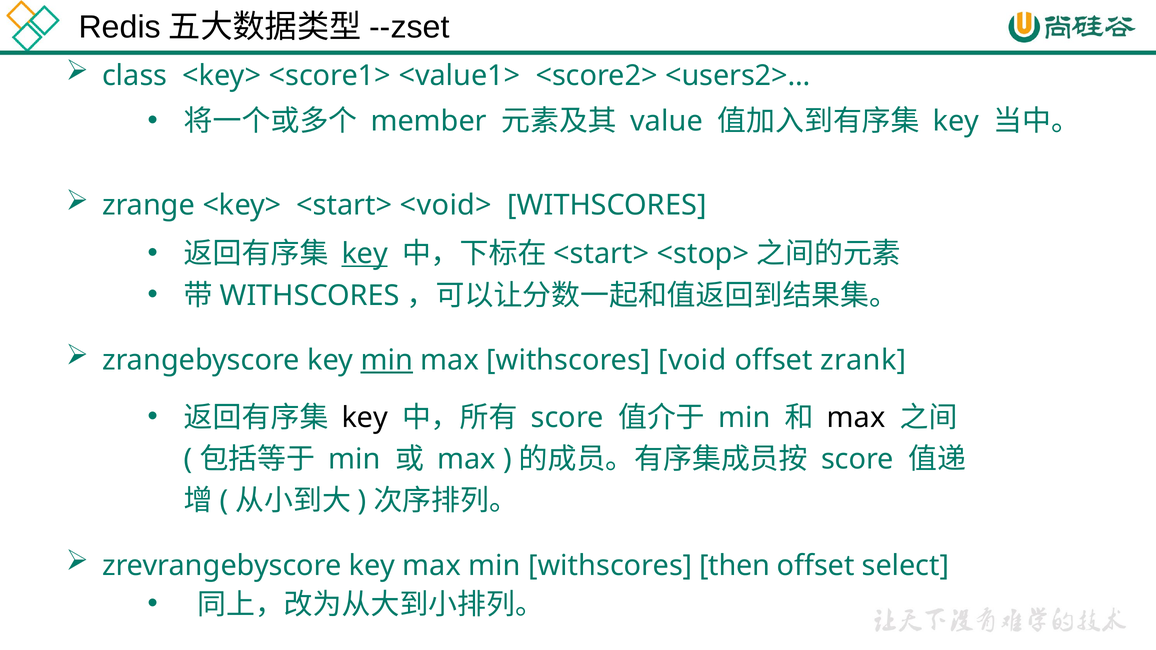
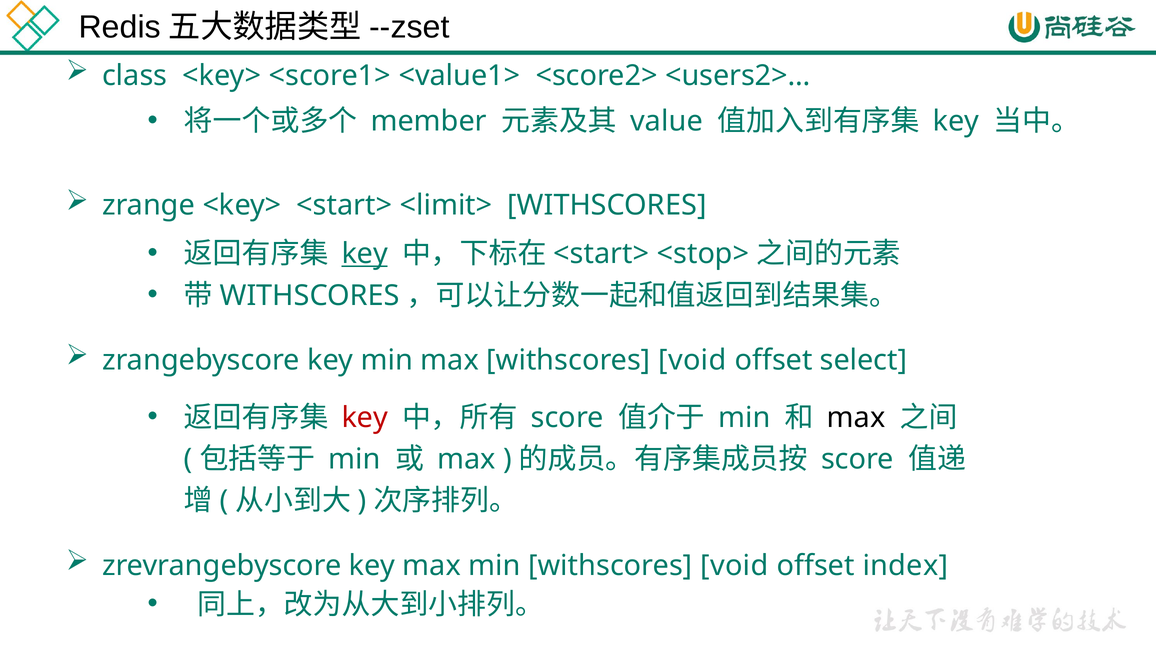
<void>: <void> -> <limit> (446, 205)
min underline: present -> none (387, 360)
zrank: zrank -> select (864, 360)
key colour: black -> red (365, 418)
min withscores then: then -> void (734, 566)
select: select -> index (905, 566)
